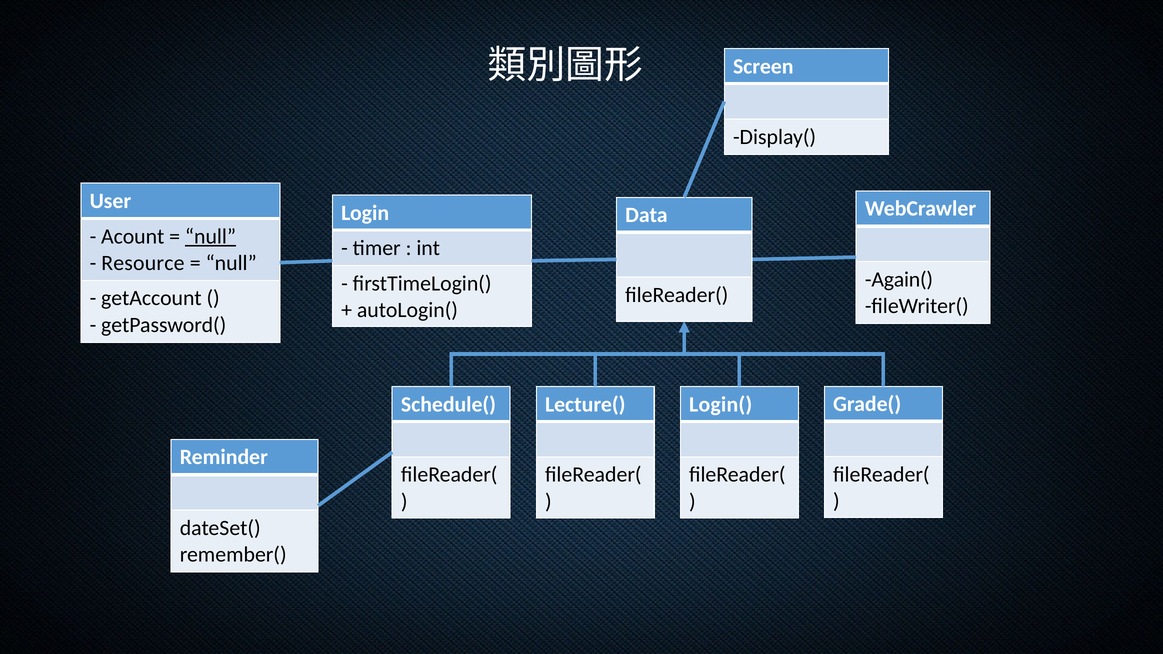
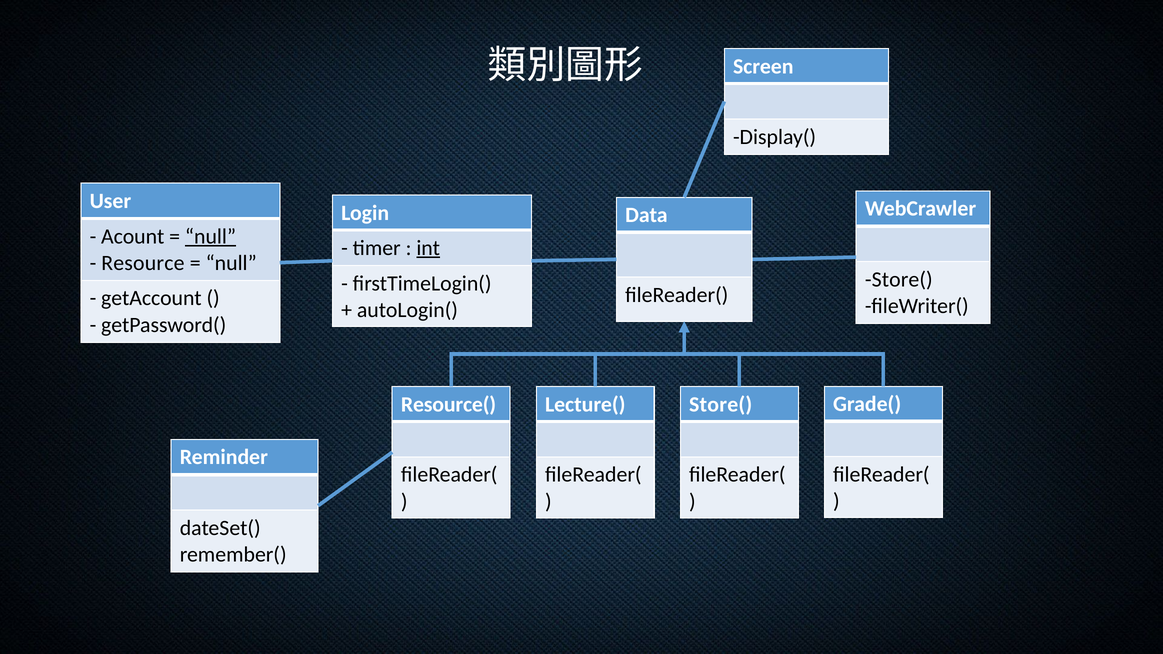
int underline: none -> present (428, 248)
Again(: Again( -> Store( (899, 280)
Schedule(: Schedule( -> Resource( (449, 405)
Login(: Login( -> Store( (721, 405)
